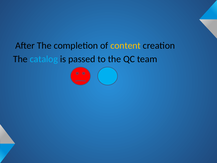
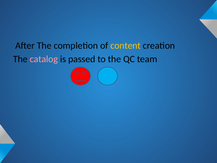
catalog colour: light blue -> pink (44, 59)
